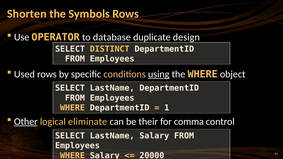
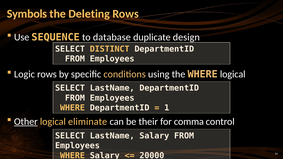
Shorten: Shorten -> Symbols (27, 14)
Symbols: Symbols -> Deleting (89, 14)
OPERATOR: OPERATOR -> SEQUENCE (56, 37)
Used: Used -> Logic (24, 74)
using underline: present -> none (159, 74)
WHERE object: object -> logical (233, 74)
